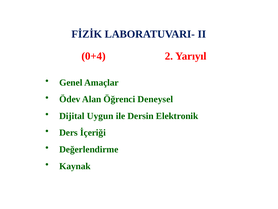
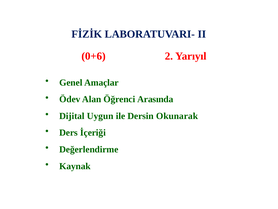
0+4: 0+4 -> 0+6 (94, 56)
Deneysel: Deneysel -> Arasında (155, 99)
Elektronik: Elektronik -> Okunarak (177, 116)
